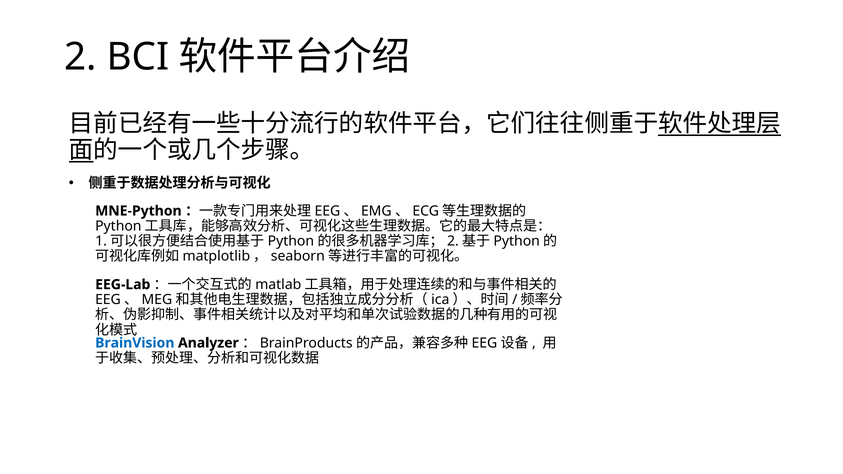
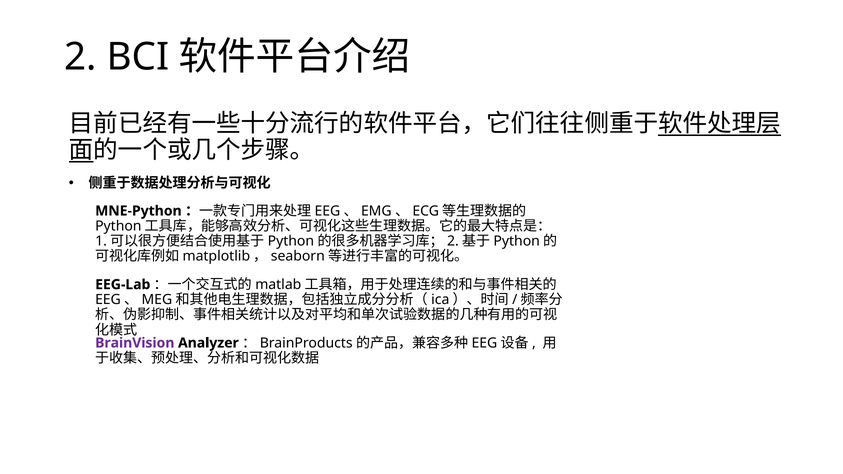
BrainVision colour: blue -> purple (135, 343)
